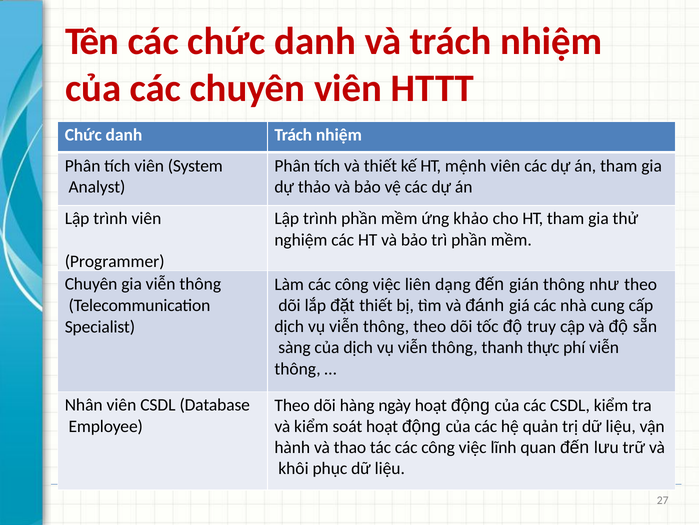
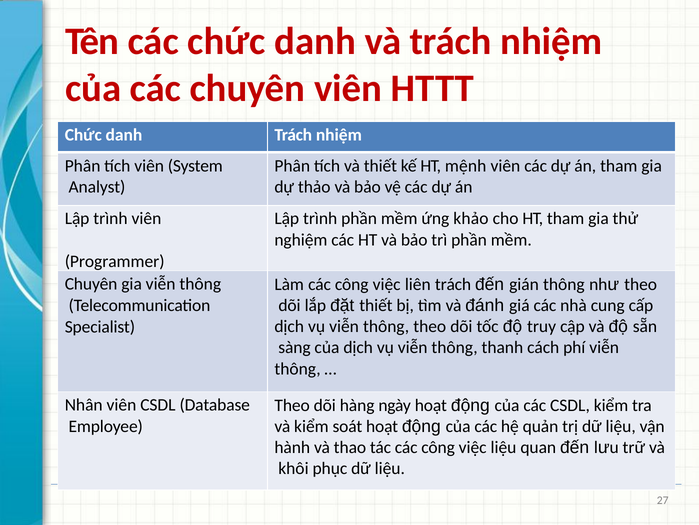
liên dạng: dạng -> trách (453, 284)
thực: thực -> cách (543, 347)
việc lĩnh: lĩnh -> liệu (503, 447)
